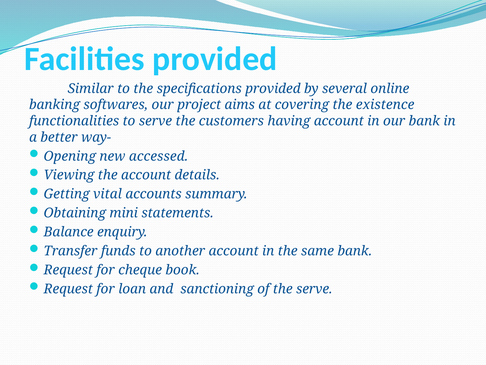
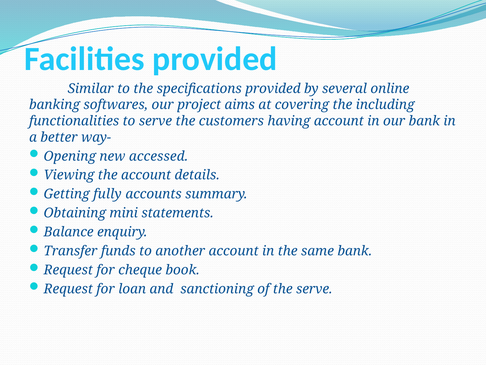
existence: existence -> including (385, 105)
vital: vital -> fully (107, 194)
